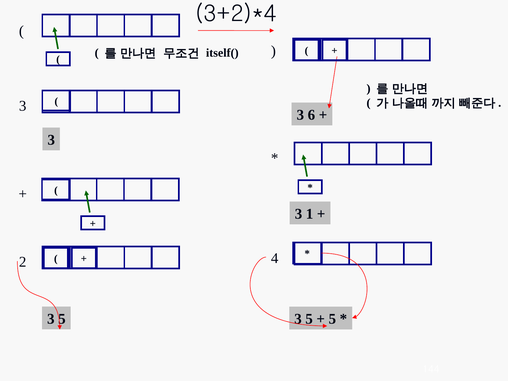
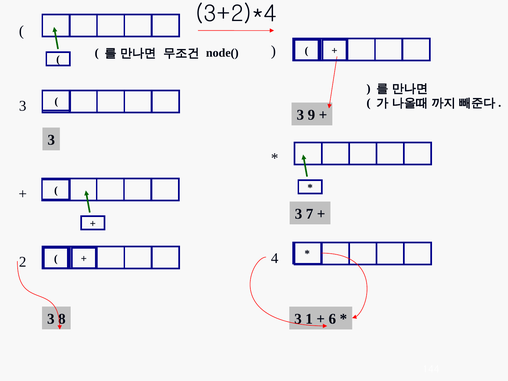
itself(: itself( -> node( (222, 53)
6: 6 -> 9 (311, 115)
1: 1 -> 7 (310, 214)
5: 5 -> 8 (62, 319)
5: 5 -> 1 (309, 319)
5: 5 -> 6 (332, 319)
